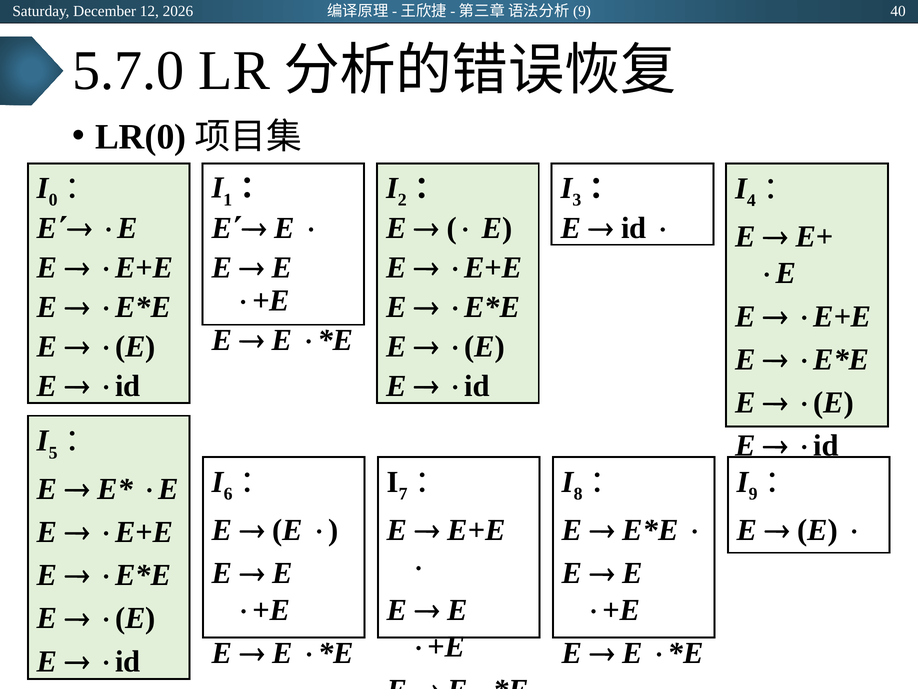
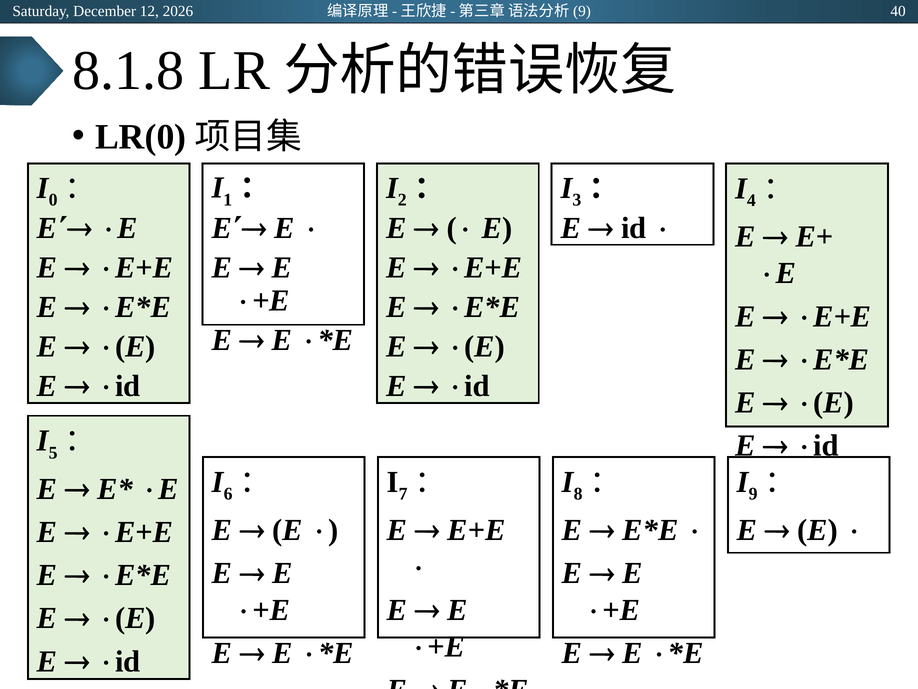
5.7.0: 5.7.0 -> 8.1.8 (128, 70)
